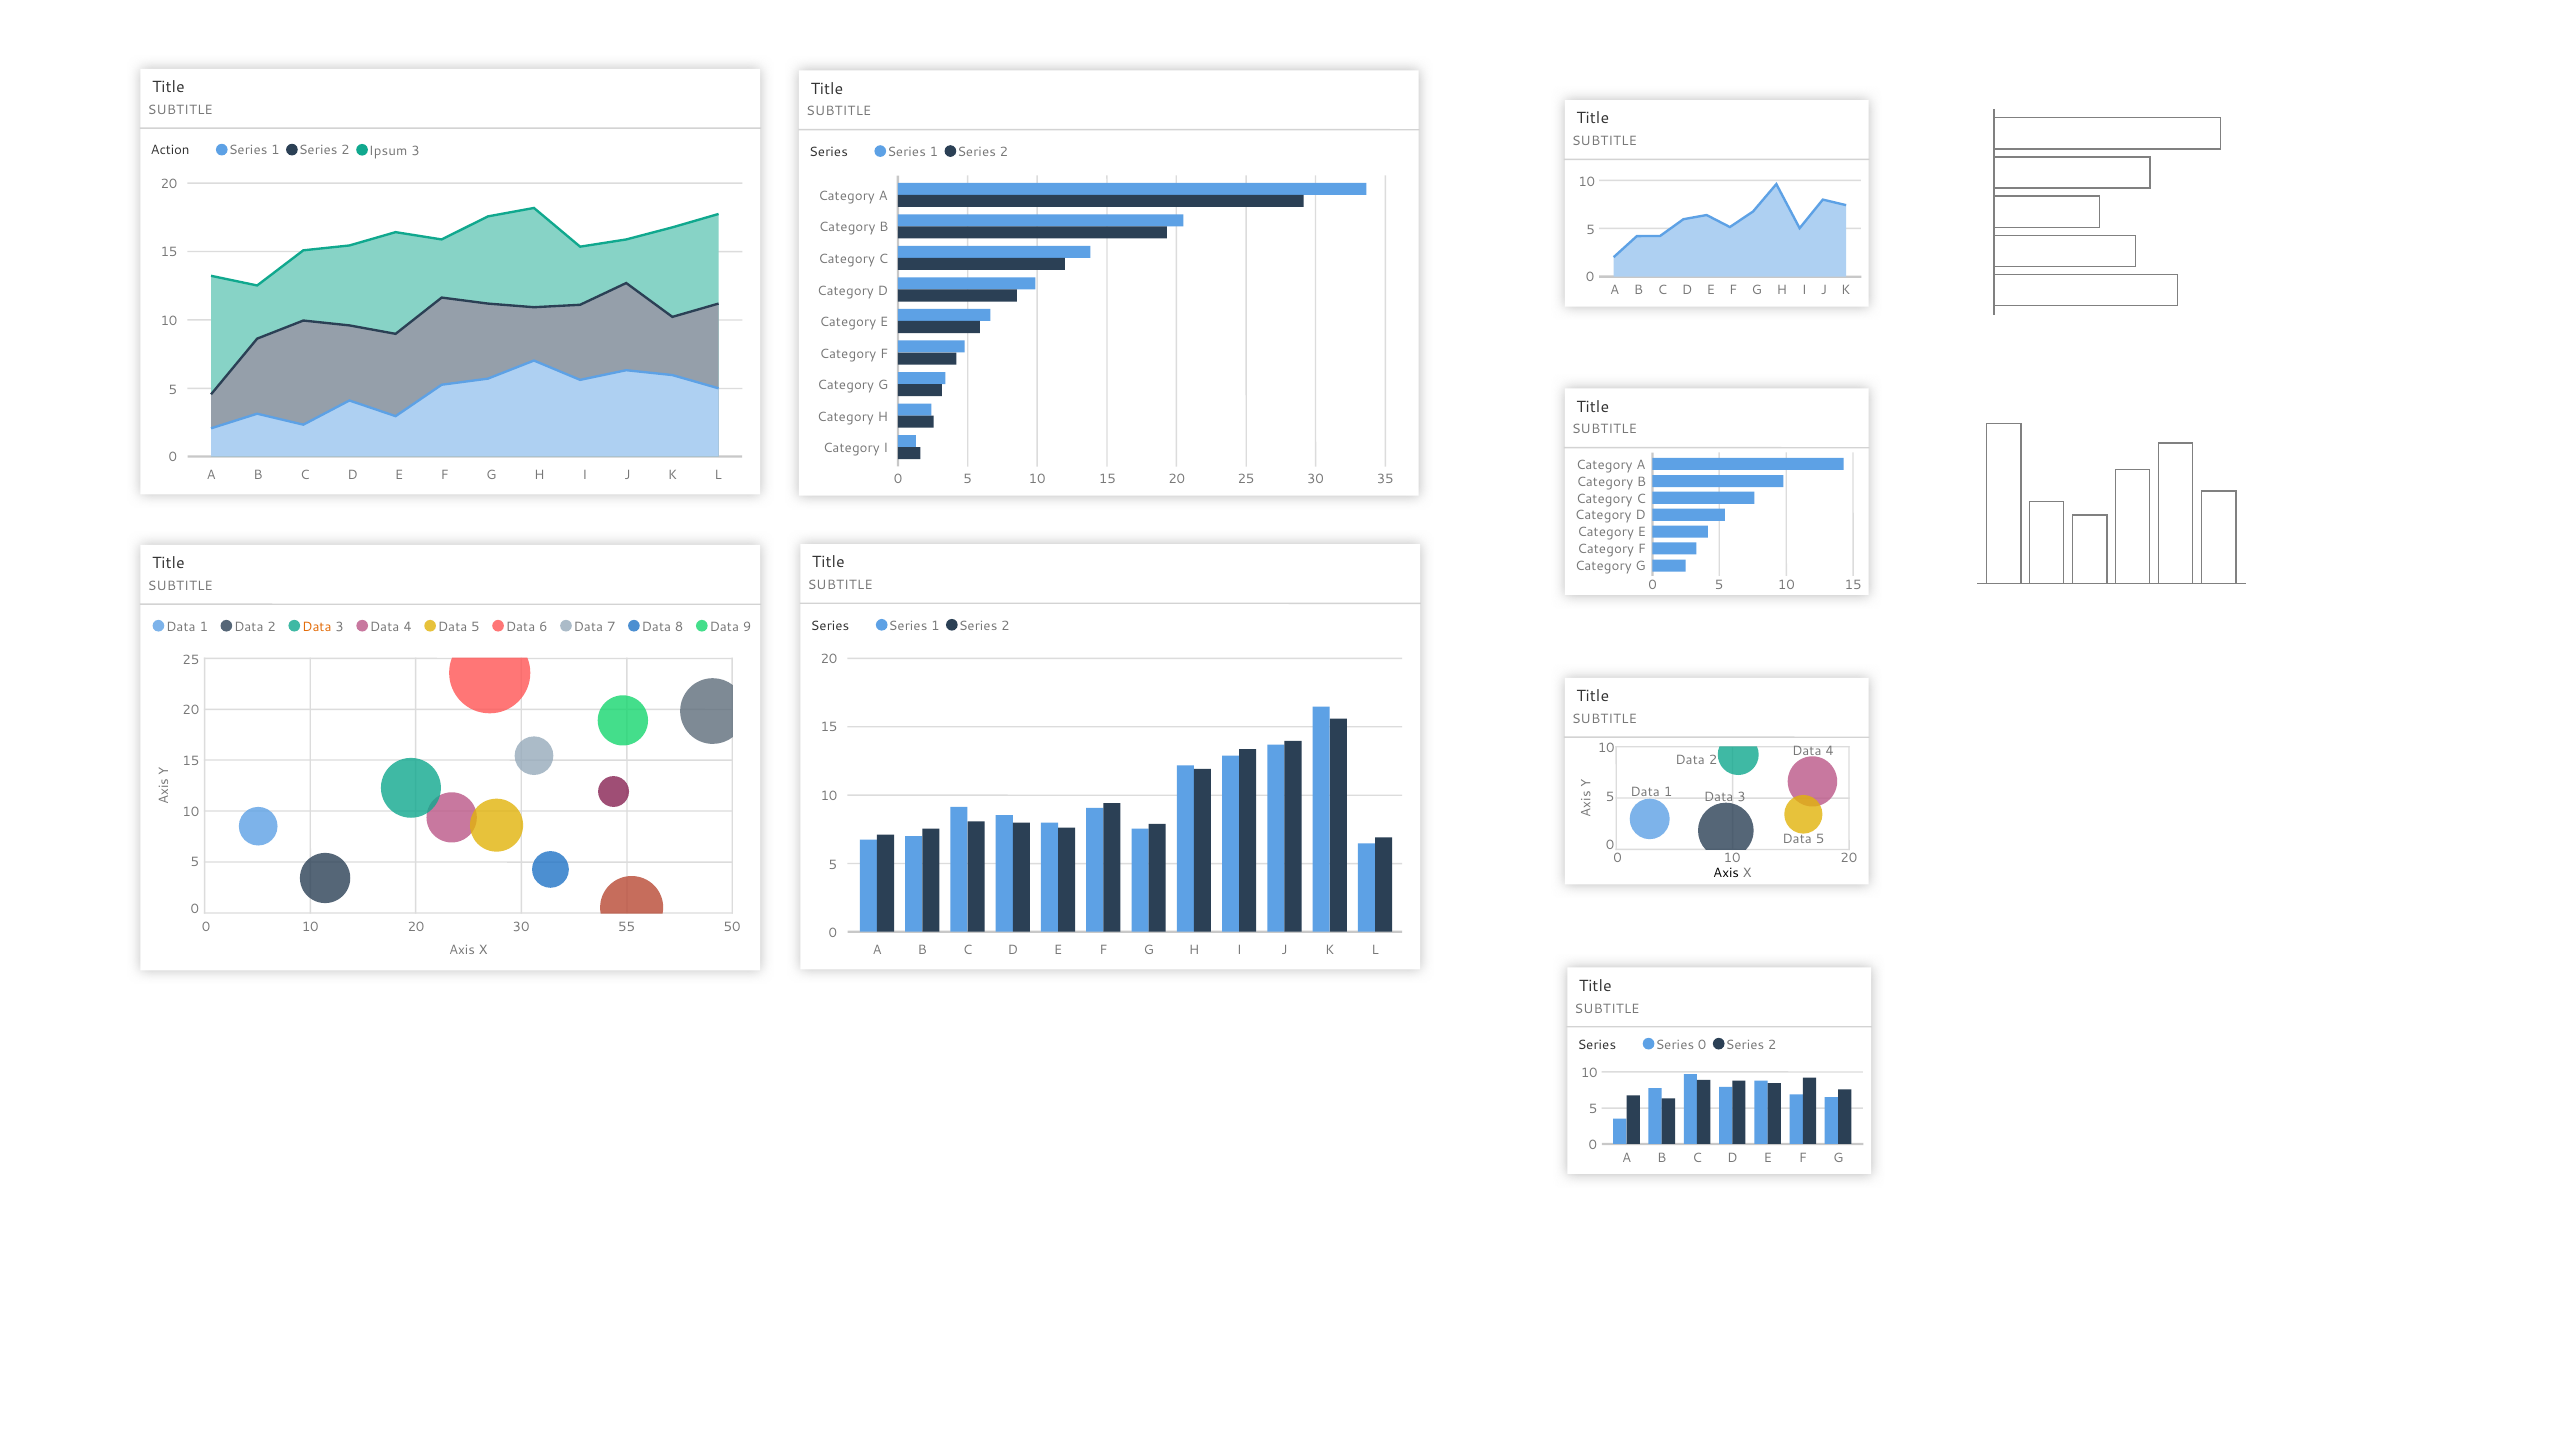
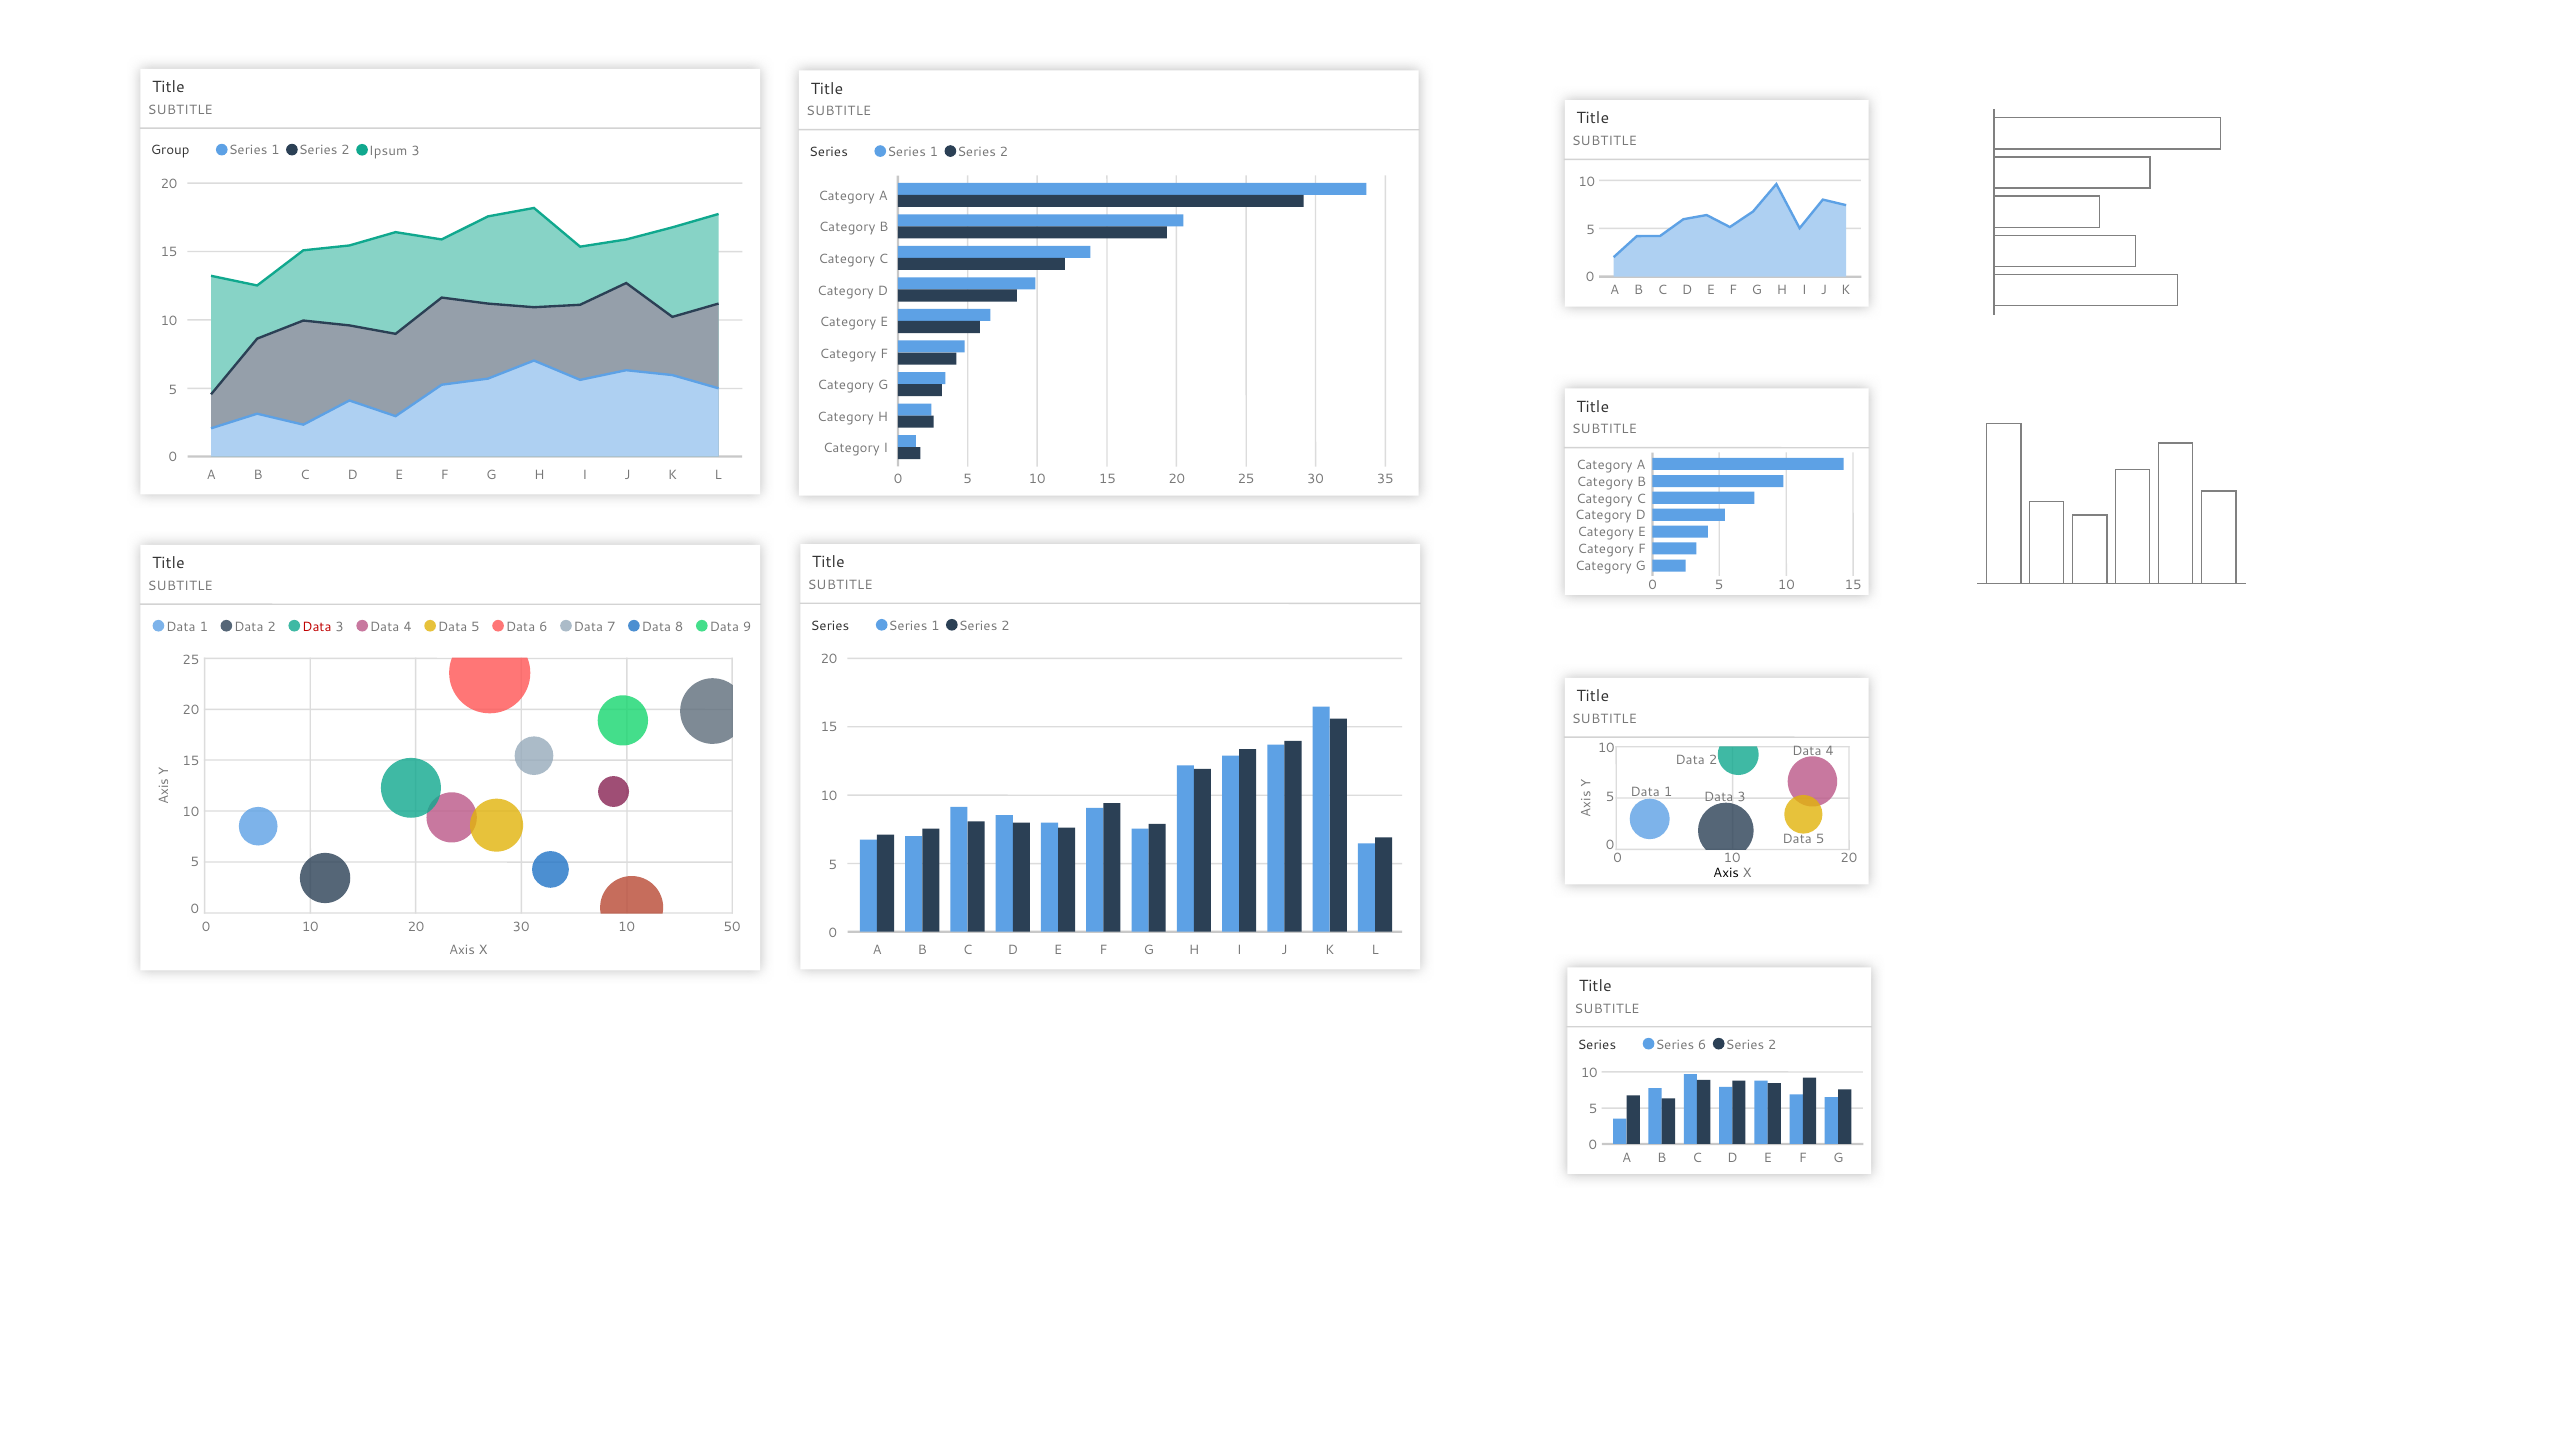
Action: Action -> Group (170, 151)
Data colour: orange -> red (317, 627)
30 55: 55 -> 10 (627, 927)
Series 0: 0 -> 6 (1702, 1045)
